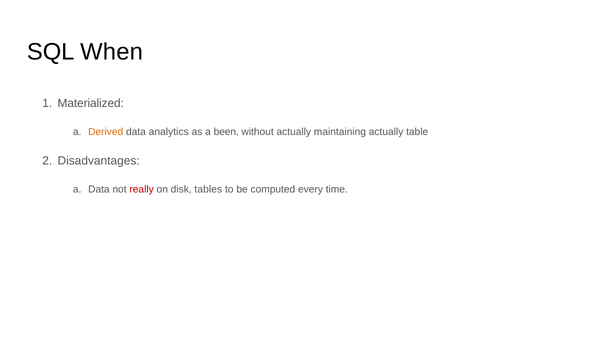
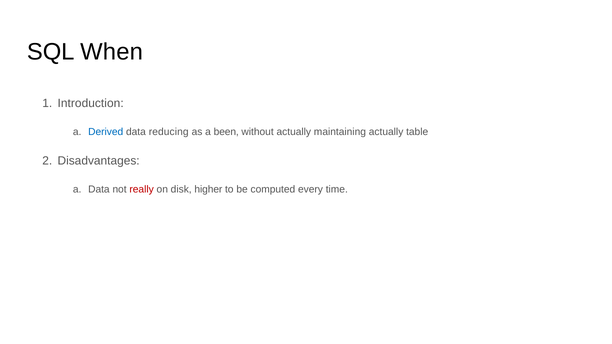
Materialized: Materialized -> Introduction (91, 103)
Derived colour: orange -> blue (106, 132)
analytics: analytics -> reducing (169, 132)
tables: tables -> higher (208, 189)
